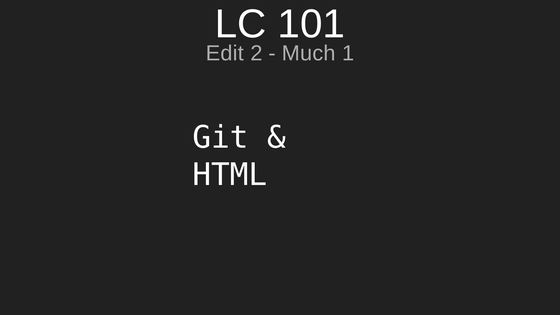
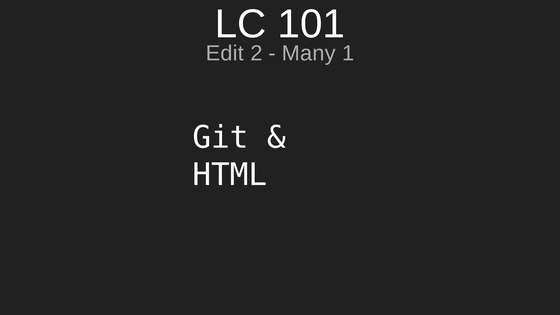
Much: Much -> Many (309, 53)
